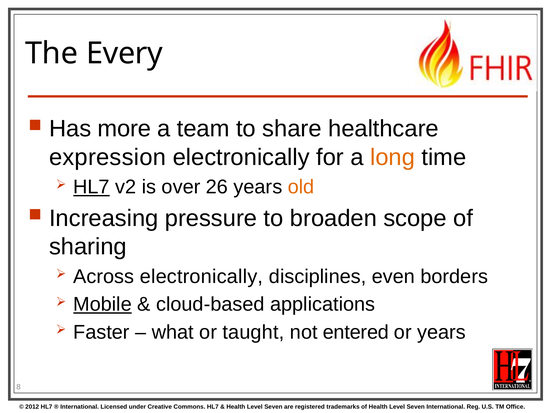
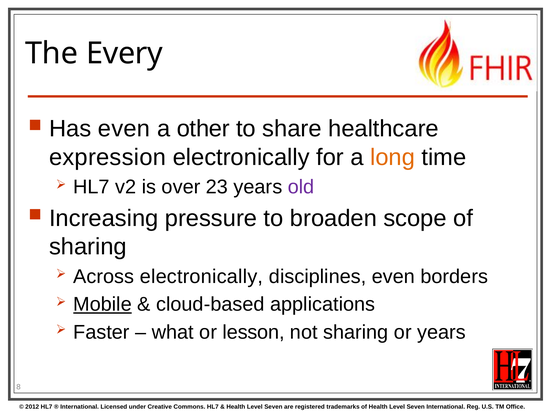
Has more: more -> even (124, 129)
team: team -> other (203, 129)
HL7 underline: present -> none (91, 187)
26: 26 -> 23 (217, 187)
old colour: orange -> purple (301, 187)
taught: taught -> lesson (254, 332)
not entered: entered -> sharing (356, 332)
